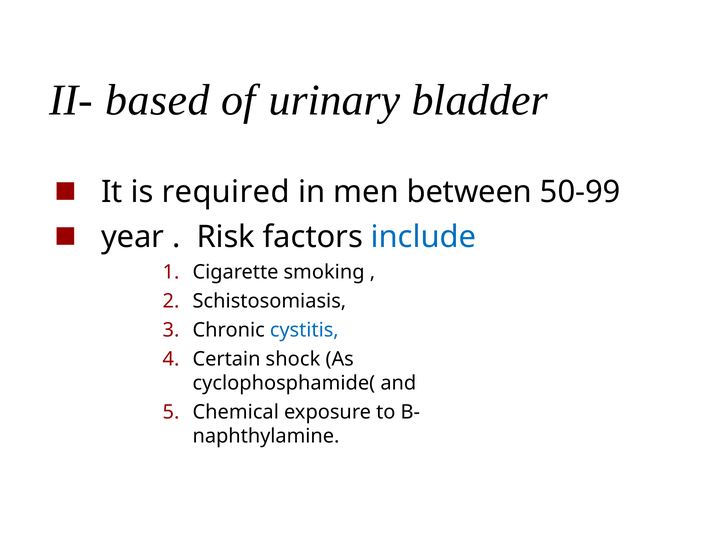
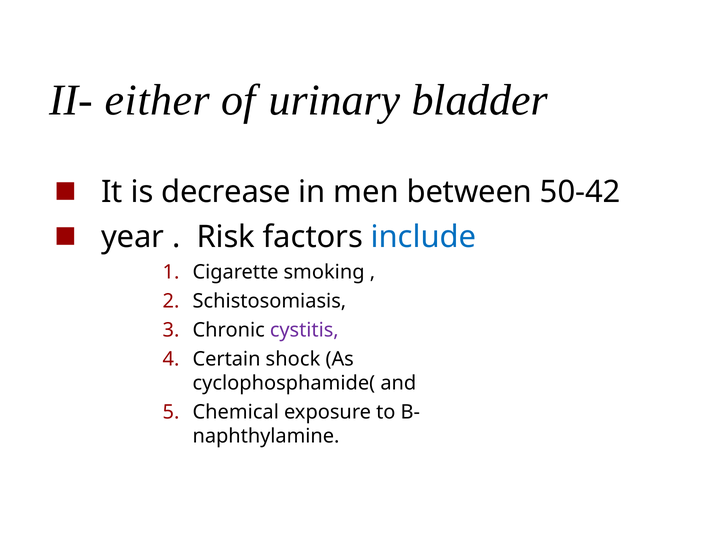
based: based -> either (157, 100)
required: required -> decrease (226, 192)
50-99: 50-99 -> 50-42 (580, 192)
cystitis colour: blue -> purple (304, 330)
